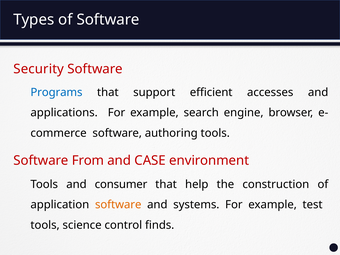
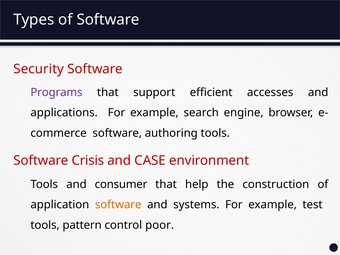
Programs colour: blue -> purple (56, 92)
From: From -> Crisis (88, 161)
science: science -> pattern (82, 225)
finds: finds -> poor (160, 225)
